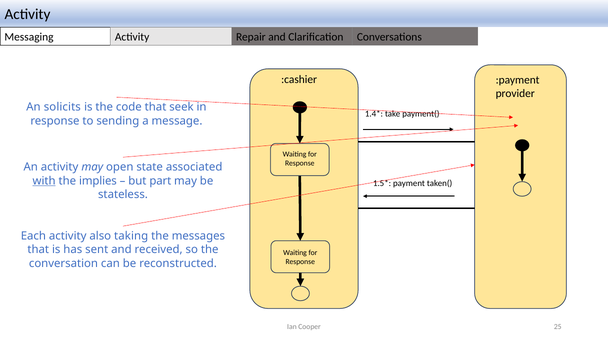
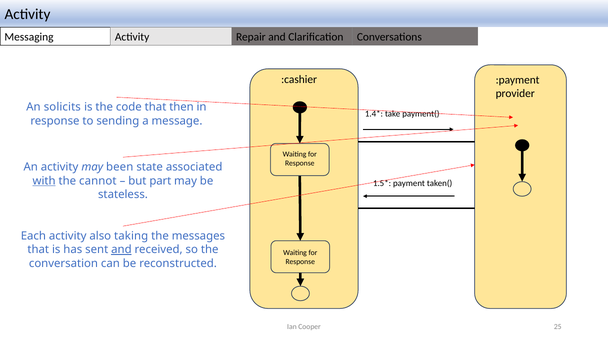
seek: seek -> then (181, 107)
open: open -> been (120, 167)
implies: implies -> cannot (98, 181)
and underline: none -> present (121, 250)
